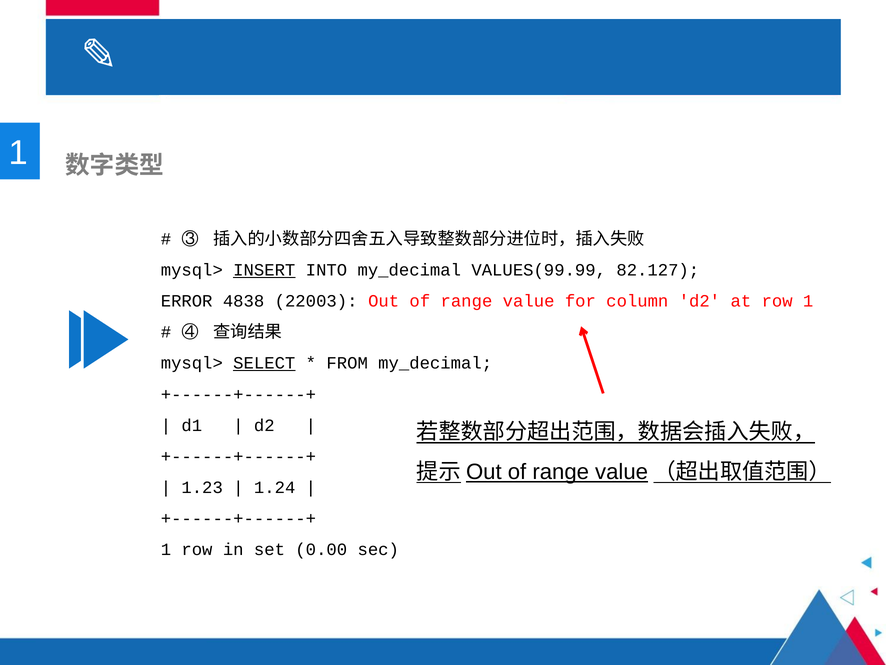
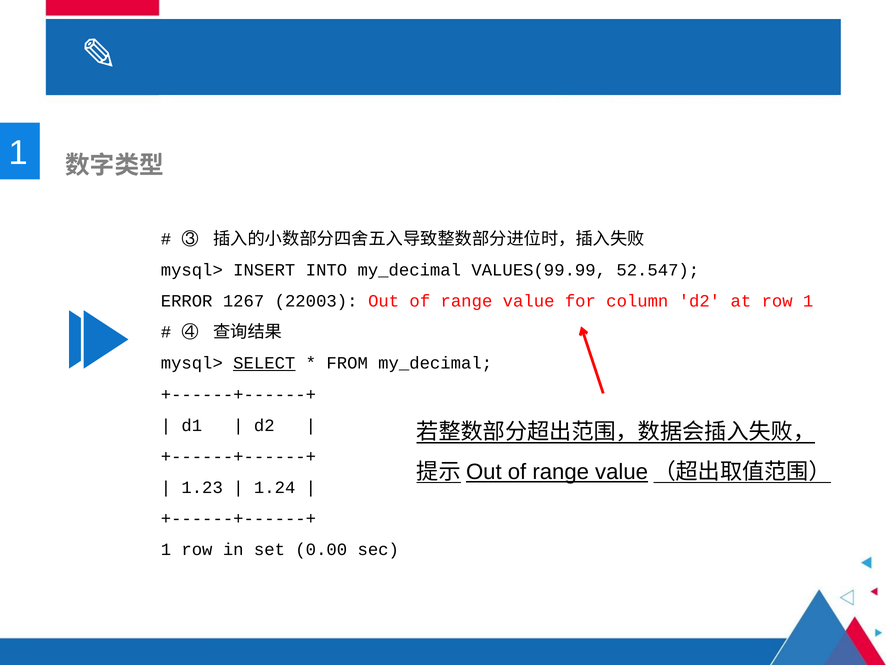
INSERT underline: present -> none (264, 270)
82.127: 82.127 -> 52.547 (658, 270)
4838: 4838 -> 1267 (244, 301)
